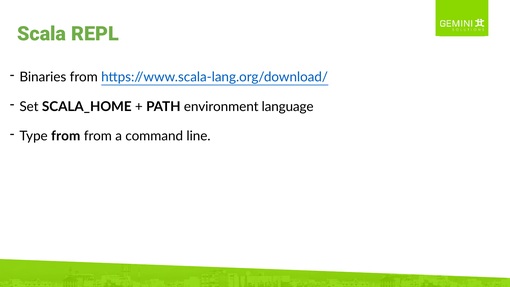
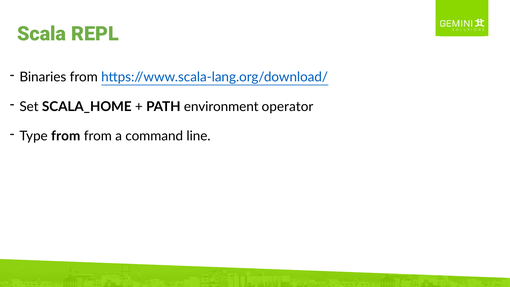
language: language -> operator (288, 107)
